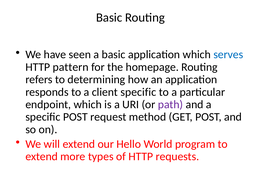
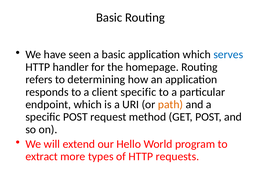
pattern: pattern -> handler (71, 67)
path colour: purple -> orange (170, 105)
extend: extend -> extract (42, 157)
